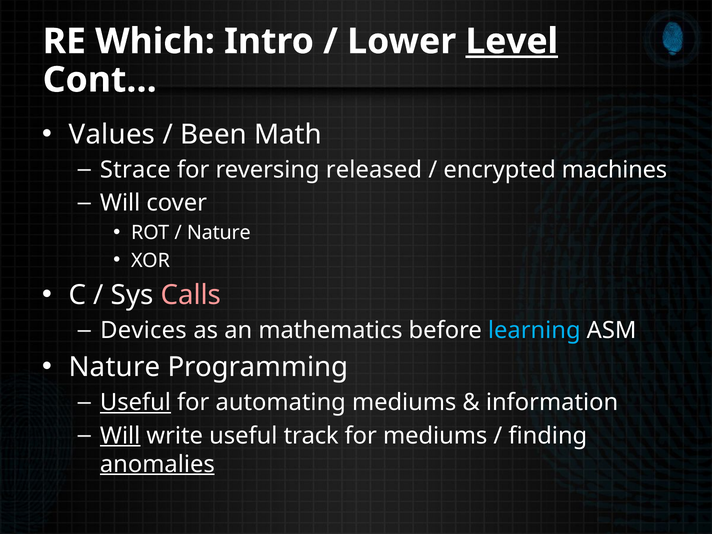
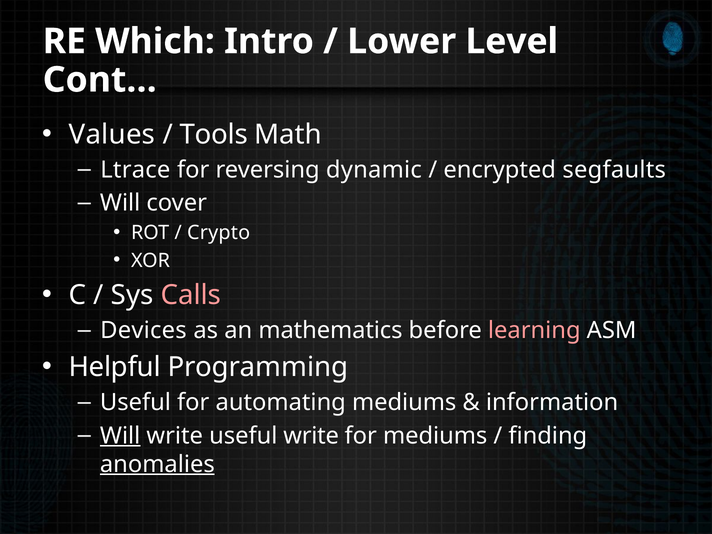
Level underline: present -> none (512, 41)
Been: Been -> Tools (214, 135)
Strace: Strace -> Ltrace (135, 170)
released: released -> dynamic (374, 170)
machines: machines -> segfaults (614, 170)
Nature: Nature -> Crypto (219, 233)
learning colour: light blue -> pink (534, 331)
Nature: Nature -> Helpful (115, 367)
Useful underline: present -> none (135, 403)
useful track: track -> write (311, 436)
